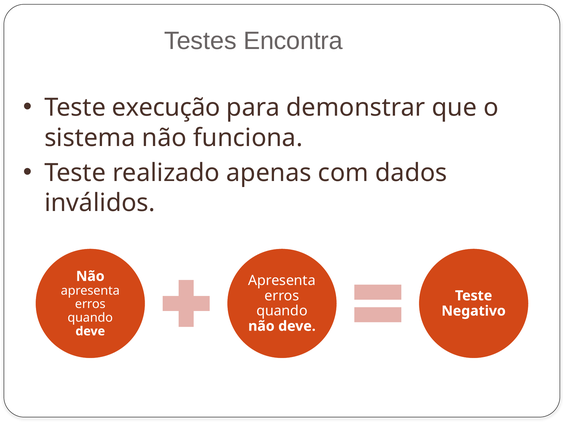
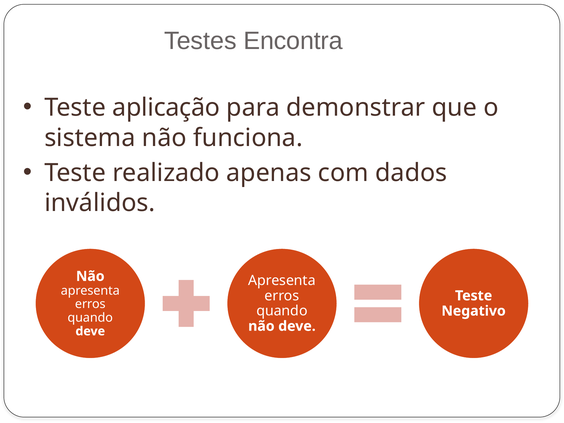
execução: execução -> aplicação (166, 108)
